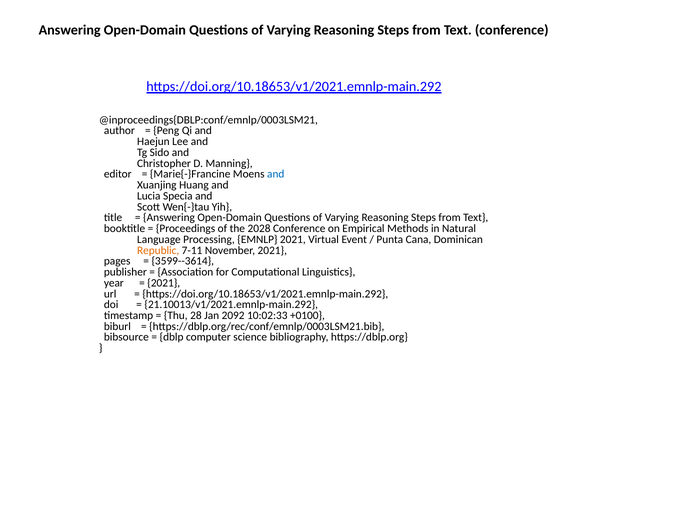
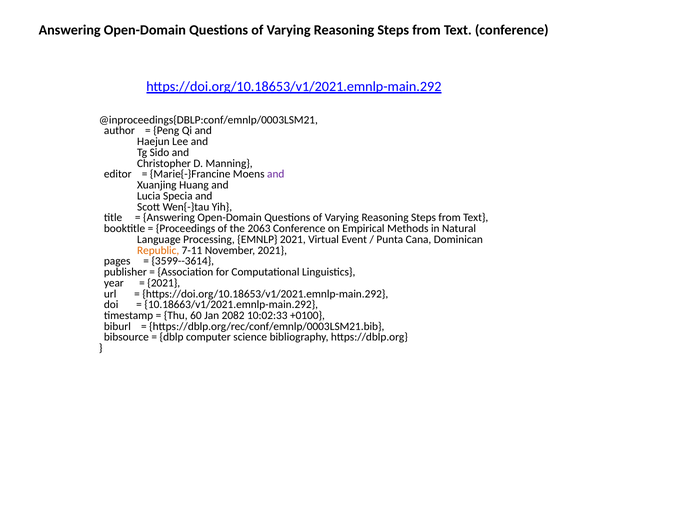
and colour: blue -> purple (276, 174)
2028: 2028 -> 2063 (259, 228)
21.10013/v1/2021.emnlp-main.292: 21.10013/v1/2021.emnlp-main.292 -> 10.18663/v1/2021.emnlp-main.292 (231, 304)
28: 28 -> 60 (196, 315)
2092: 2092 -> 2082 (233, 315)
